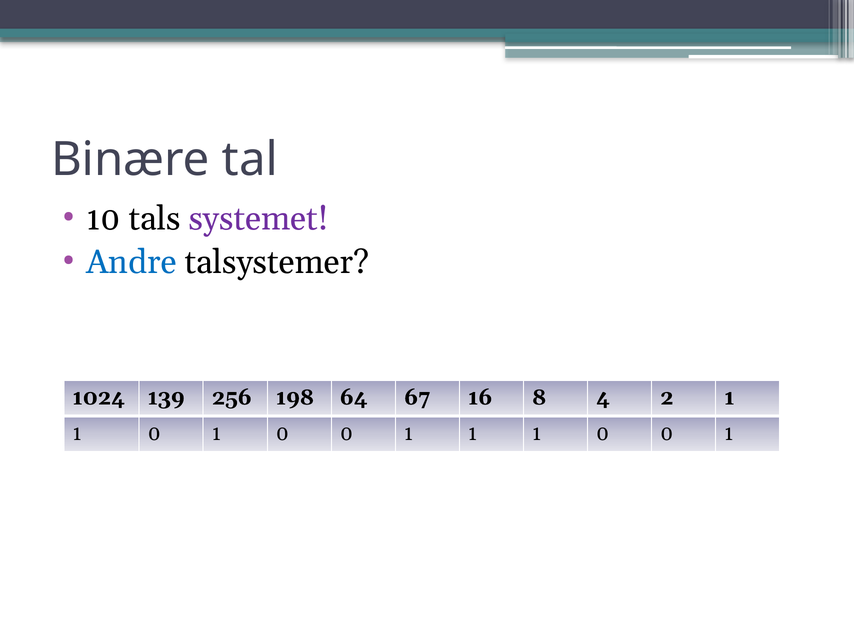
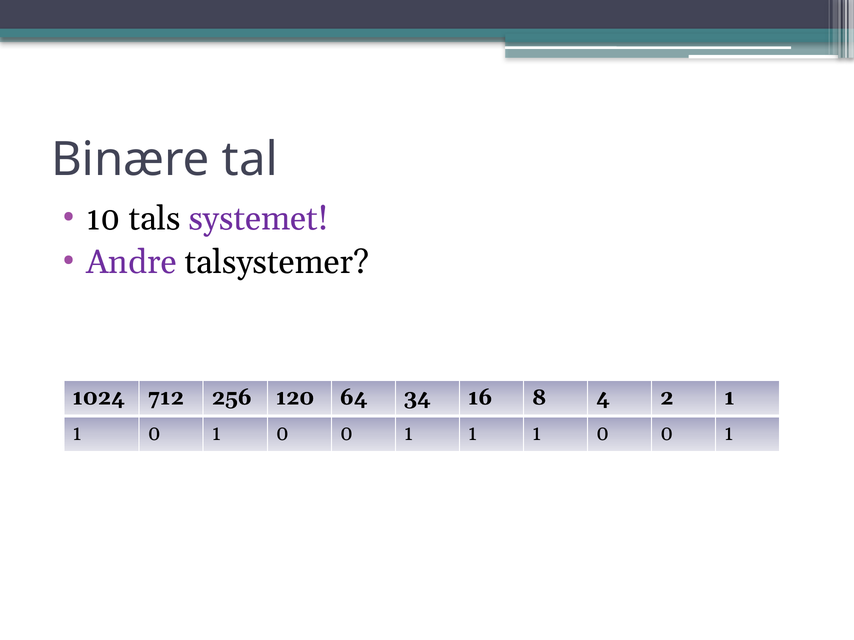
Andre colour: blue -> purple (131, 262)
139: 139 -> 712 (166, 398)
198: 198 -> 120 (295, 398)
67: 67 -> 34 (417, 398)
